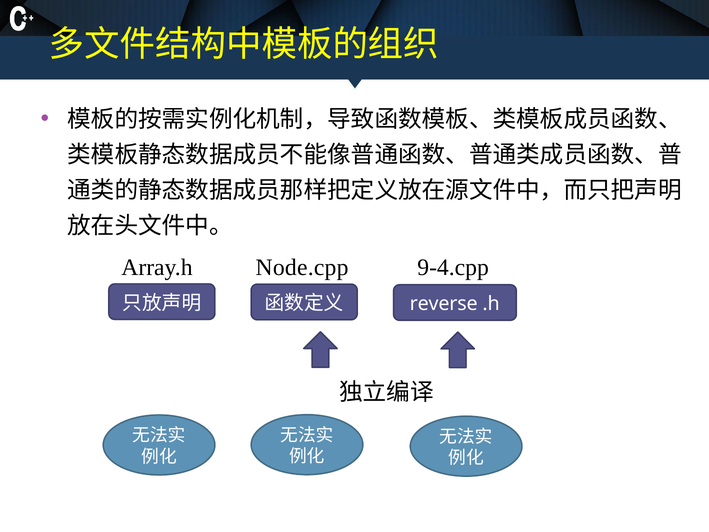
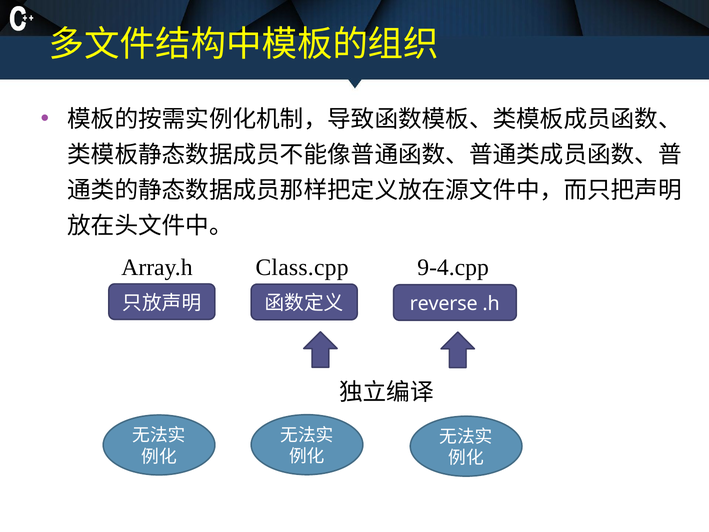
Node.cpp: Node.cpp -> Class.cpp (302, 267)
